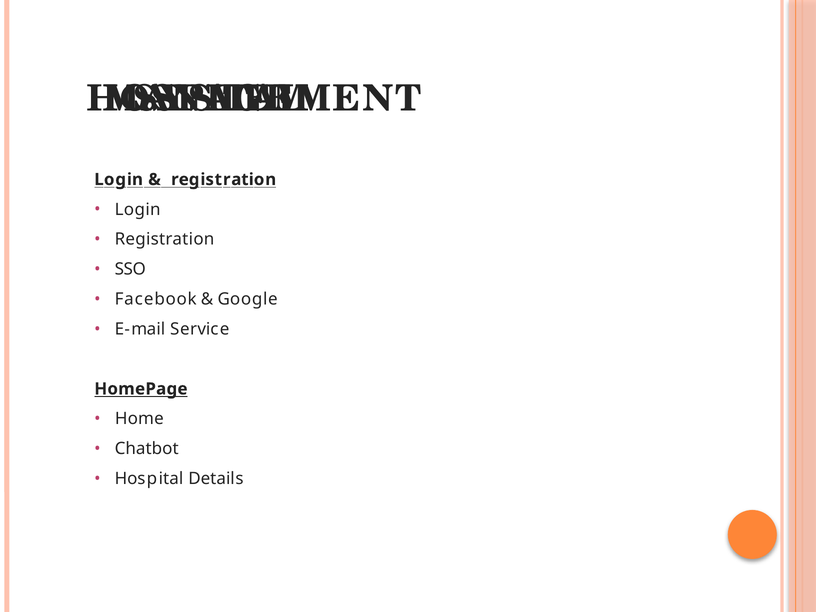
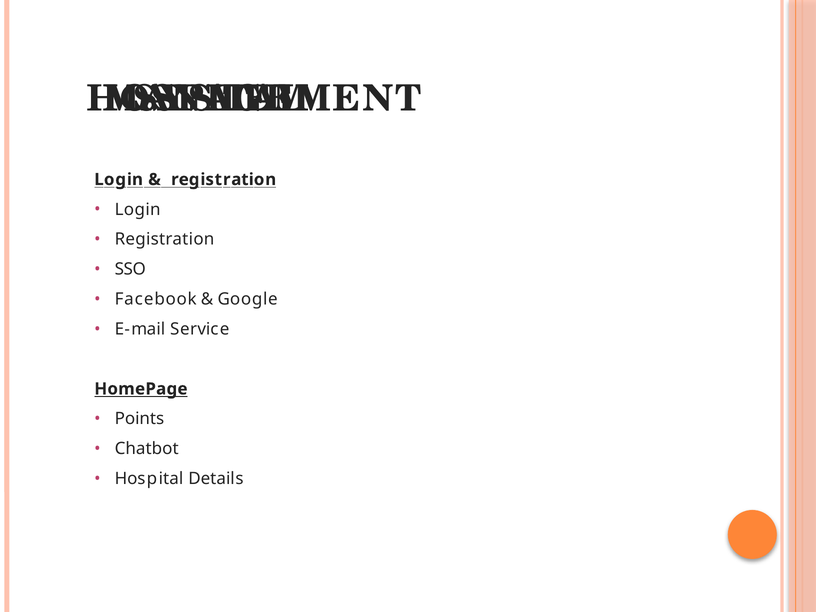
Home: Home -> Points (139, 419)
